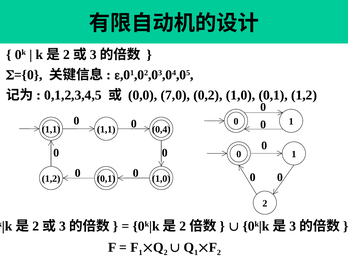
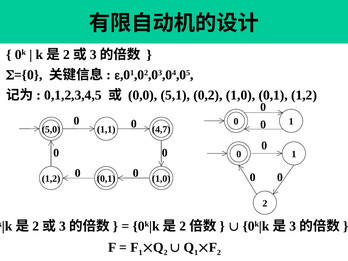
7,0: 7,0 -> 5,1 (175, 95)
1,1: 1,1 -> 5,0 (51, 129)
0,4: 0,4 -> 4,7 (161, 129)
